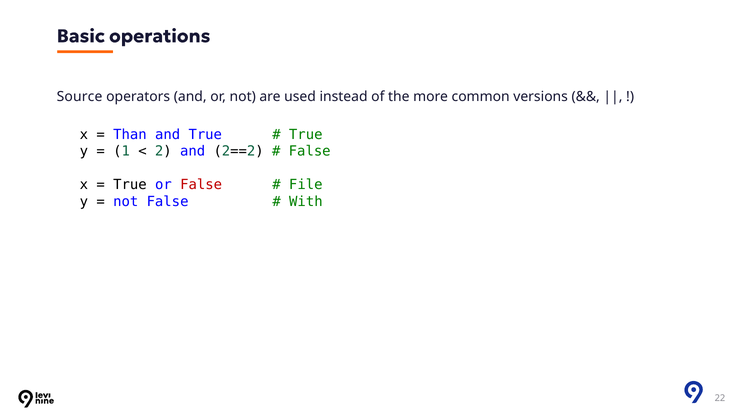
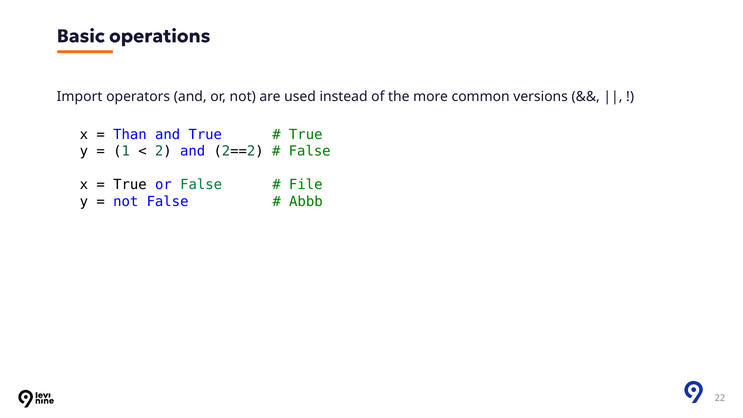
Source: Source -> Import (80, 96)
False colour: red -> green (201, 185)
With: With -> Abbb (306, 201)
